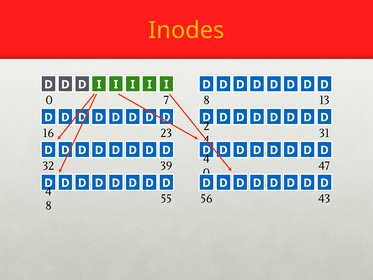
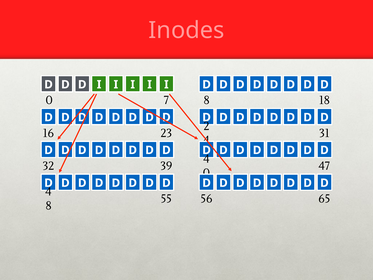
Inodes colour: yellow -> pink (186, 30)
13: 13 -> 18 (324, 100)
43: 43 -> 65 (324, 199)
